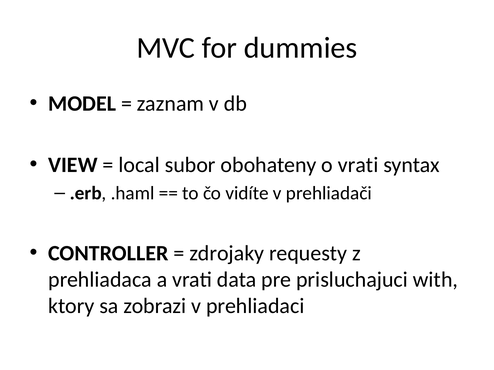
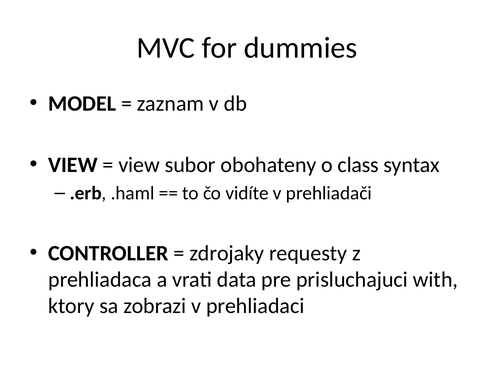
local: local -> view (139, 165)
o vrati: vrati -> class (358, 165)
